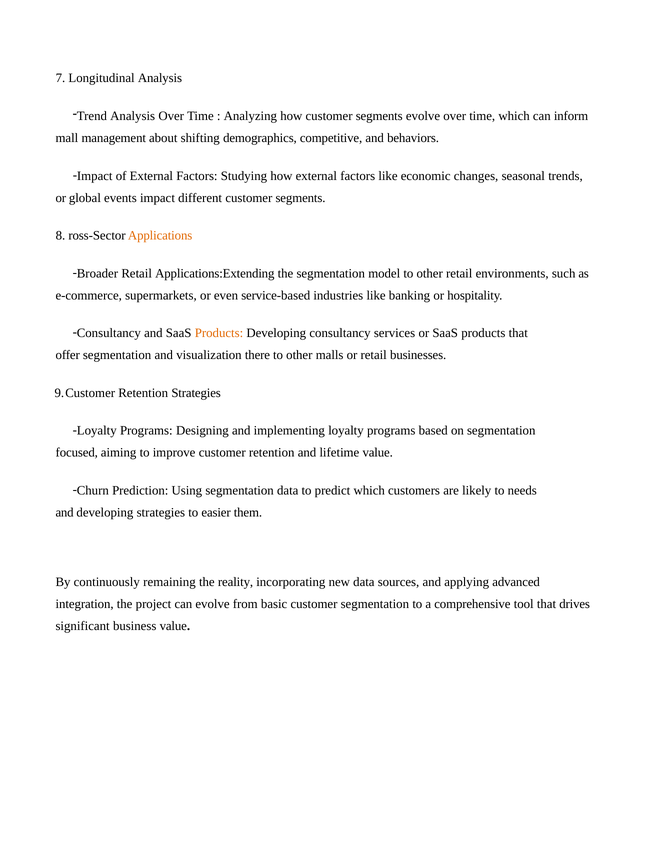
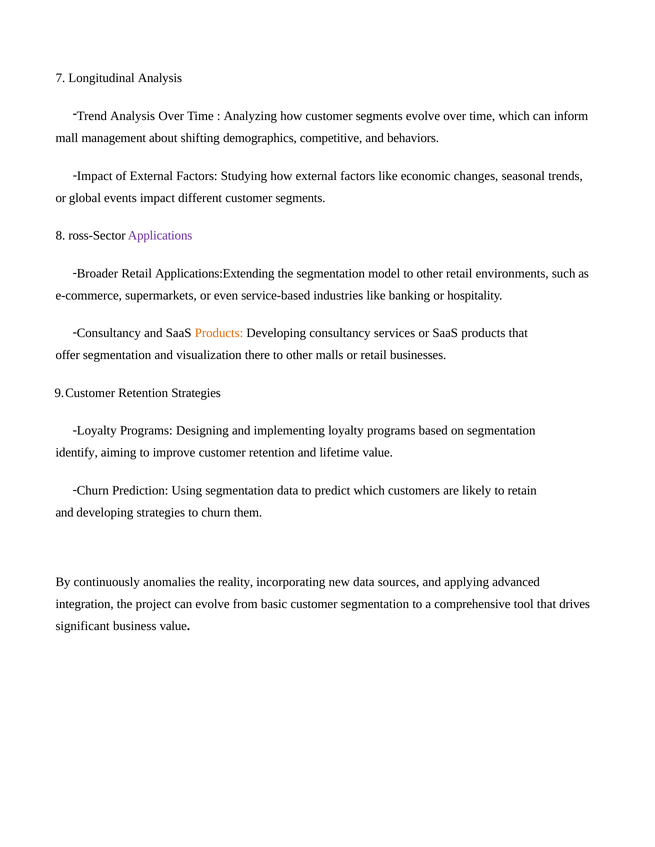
Applications colour: orange -> purple (160, 236)
focused: focused -> identify (77, 453)
needs: needs -> retain (522, 491)
to easier: easier -> churn (216, 513)
remaining: remaining -> anomalies (169, 582)
